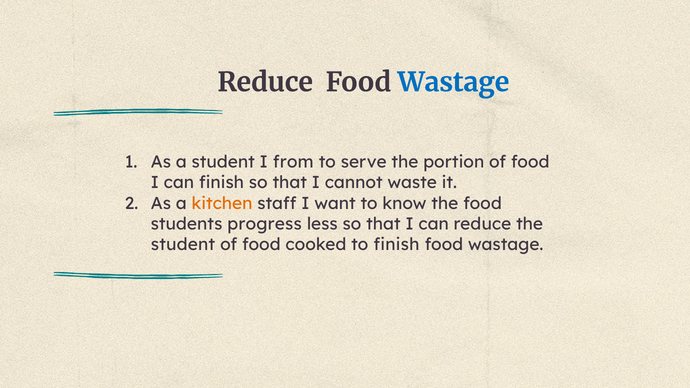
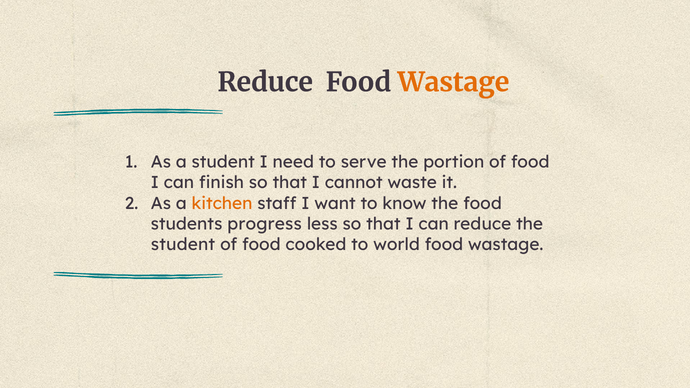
Wastage colour: blue -> orange (453, 82)
from: from -> need (293, 162)
to finish: finish -> world (396, 245)
